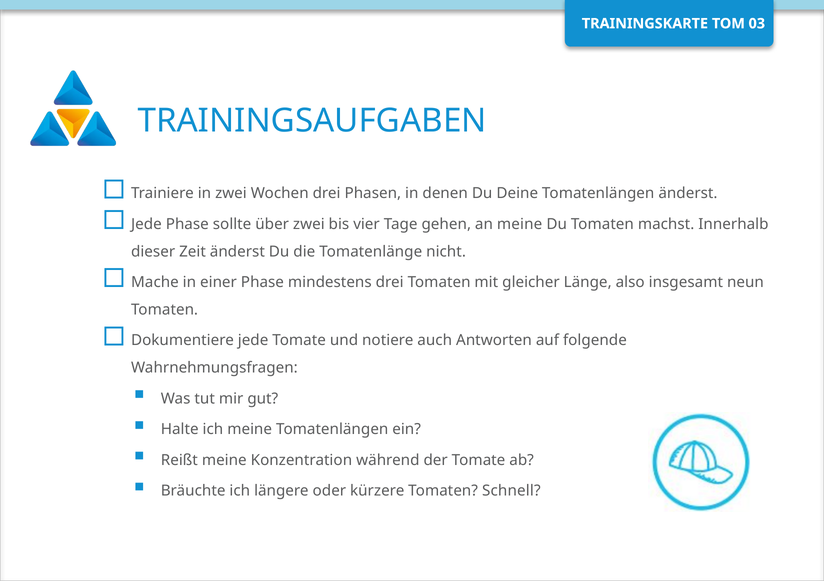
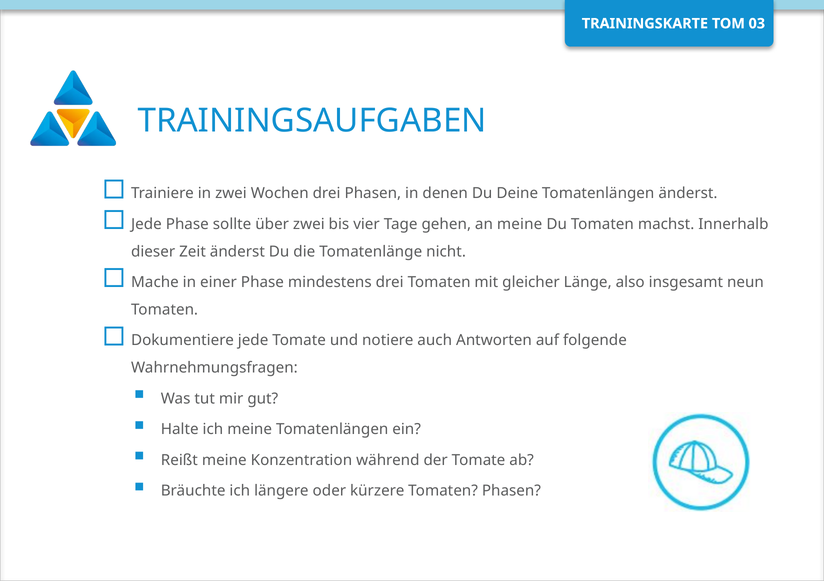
Tomaten Schnell: Schnell -> Phasen (511, 491)
